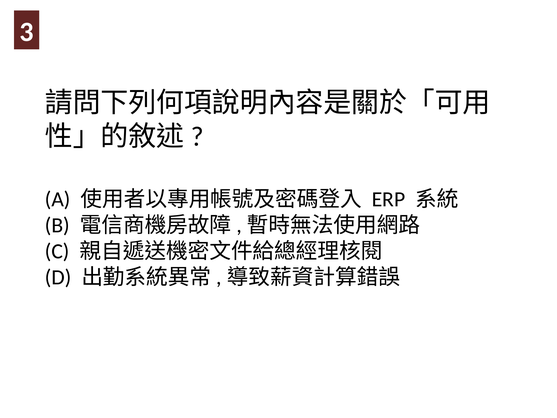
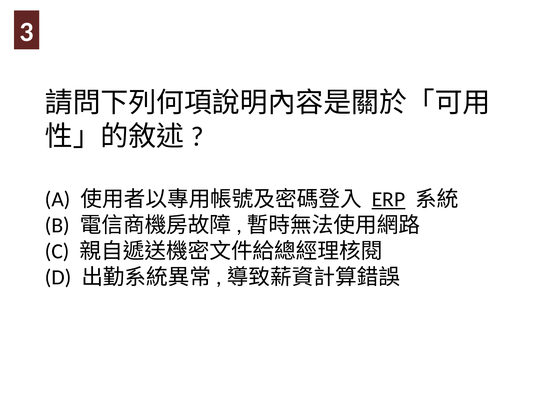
ERP underline: none -> present (388, 199)
